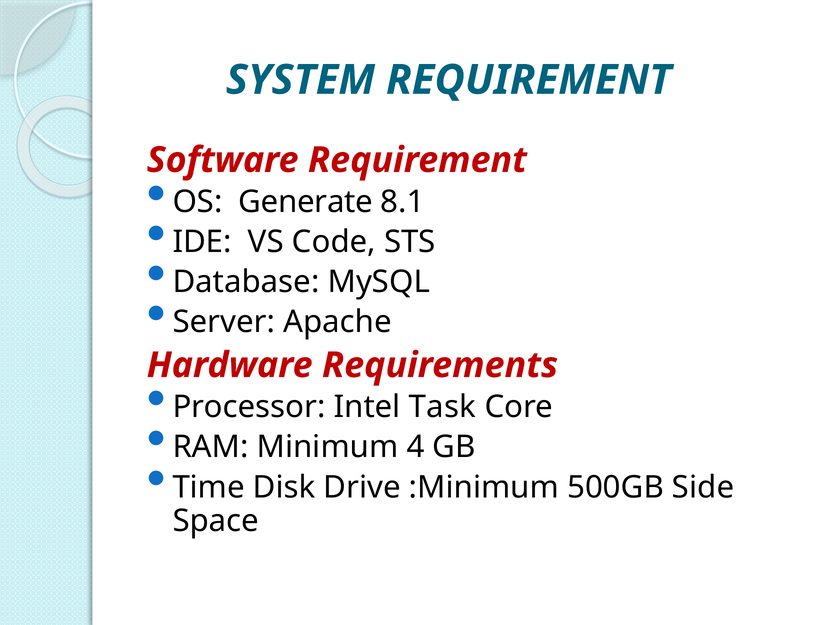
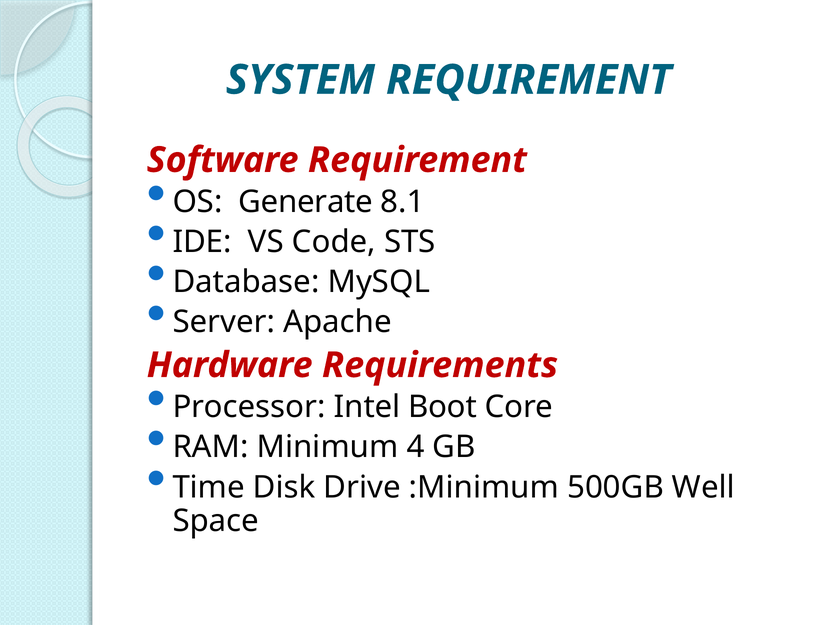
Task: Task -> Boot (443, 407)
Side: Side -> Well (703, 488)
